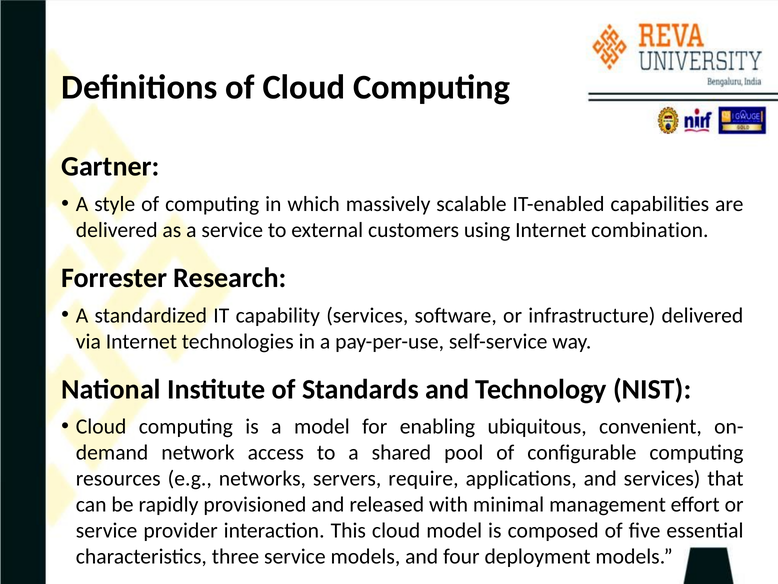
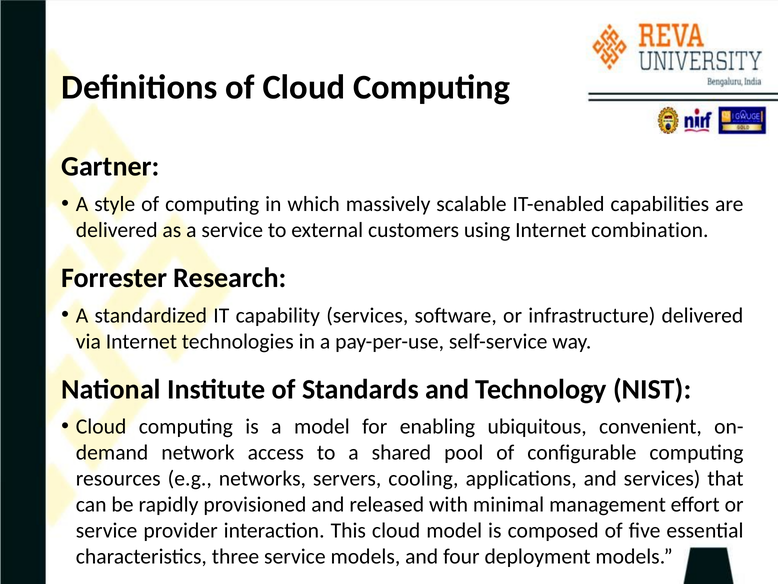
require: require -> cooling (423, 478)
